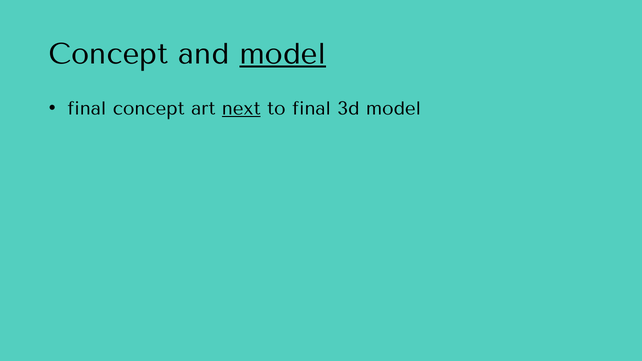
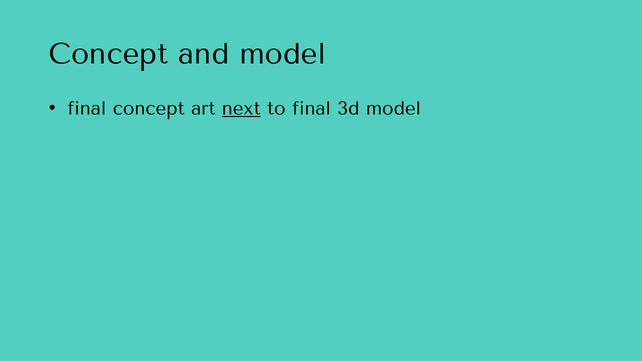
model underline: present -> none (283, 54)
